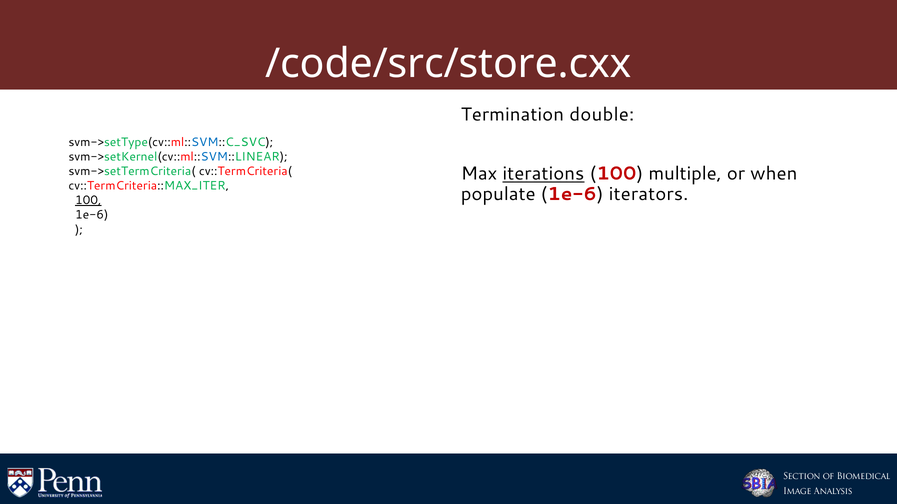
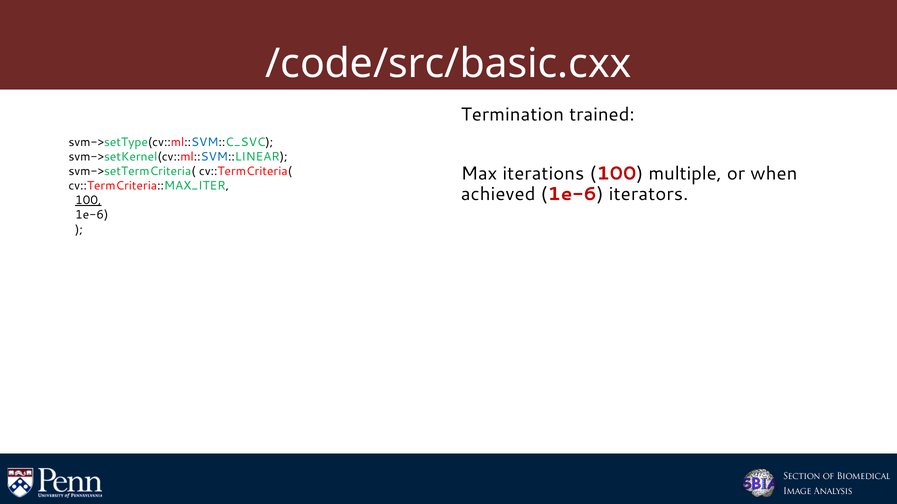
/code/src/store.cxx: /code/src/store.cxx -> /code/src/basic.cxx (448, 64)
double: double -> trained (602, 115)
iterations underline: present -> none (543, 174)
populate: populate -> achieved (498, 194)
